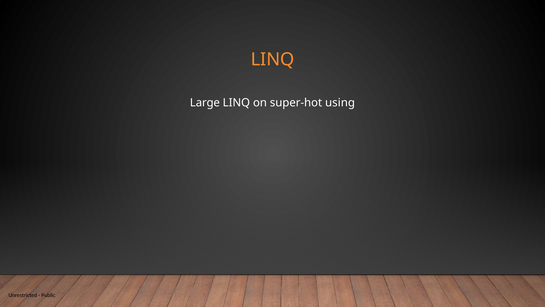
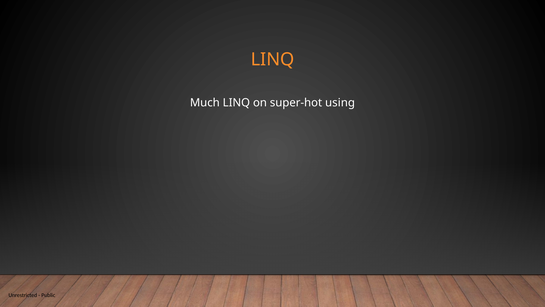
Large: Large -> Much (205, 102)
